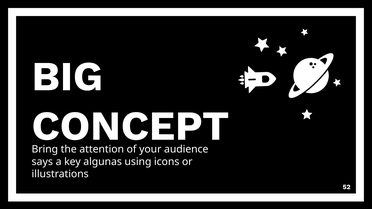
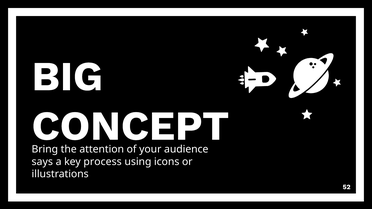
algunas: algunas -> process (103, 162)
